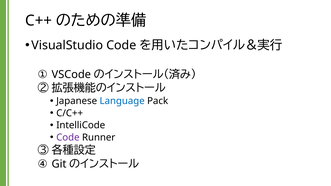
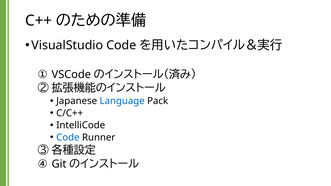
Code colour: purple -> blue (68, 138)
